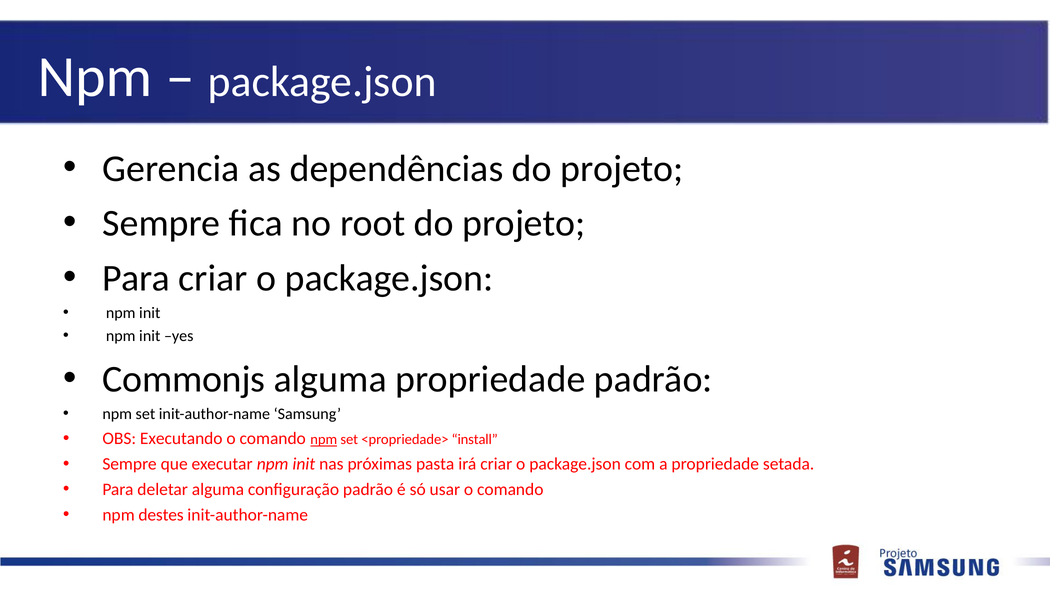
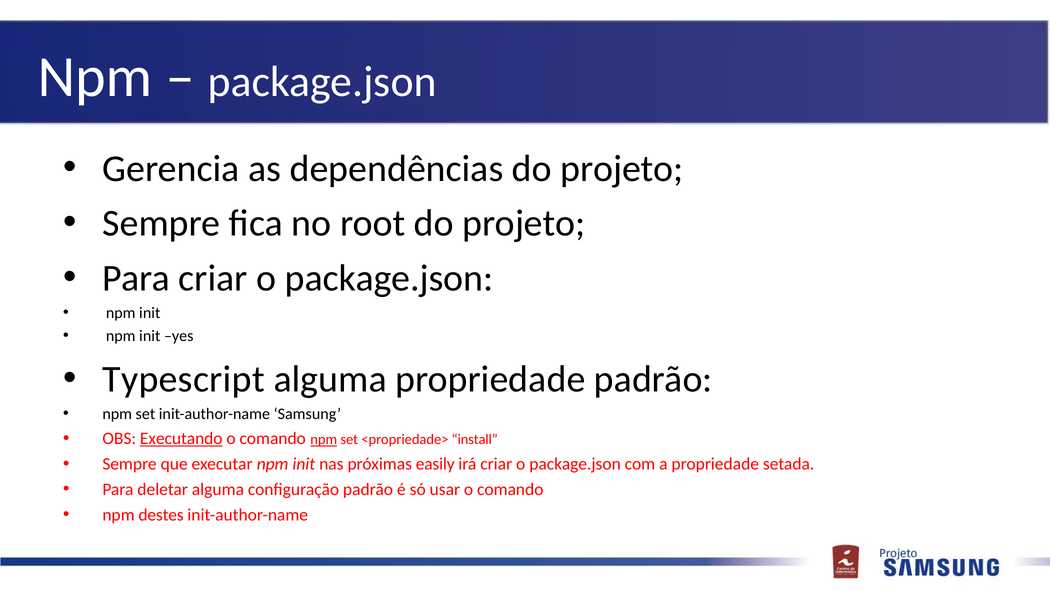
Commonjs: Commonjs -> Typescript (184, 379)
Executando underline: none -> present (181, 439)
pasta: pasta -> easily (435, 464)
